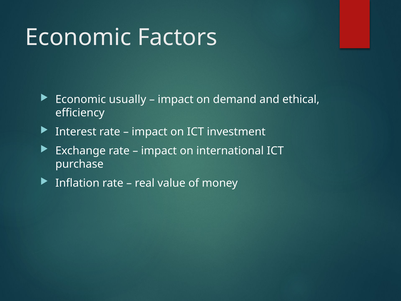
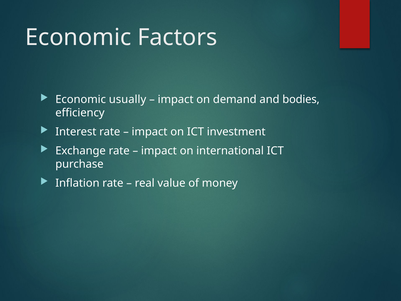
ethical: ethical -> bodies (301, 100)
